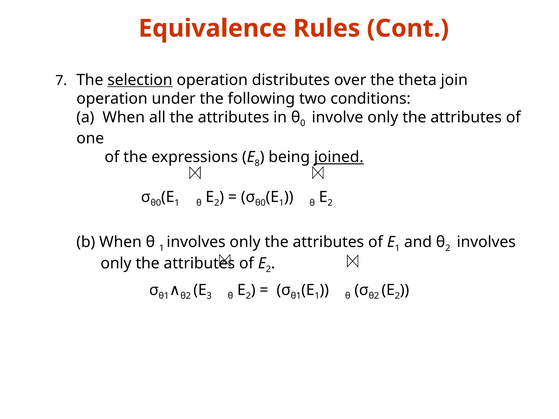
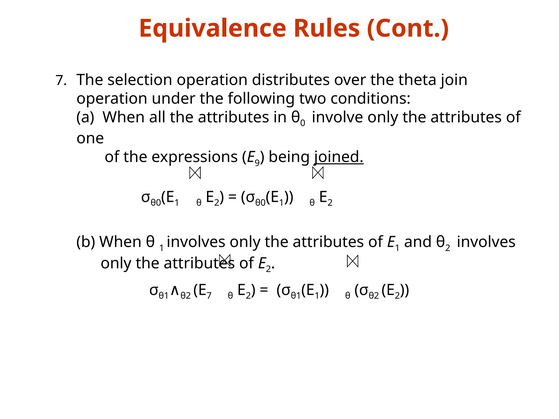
selection underline: present -> none (140, 80)
8: 8 -> 9 (257, 163)
3: 3 -> 7 (209, 296)
